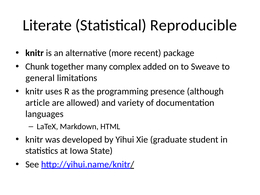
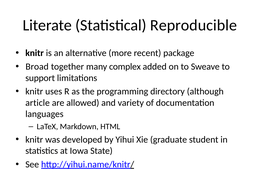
Chunk: Chunk -> Broad (37, 67)
general: general -> support (40, 78)
presence: presence -> directory (168, 91)
